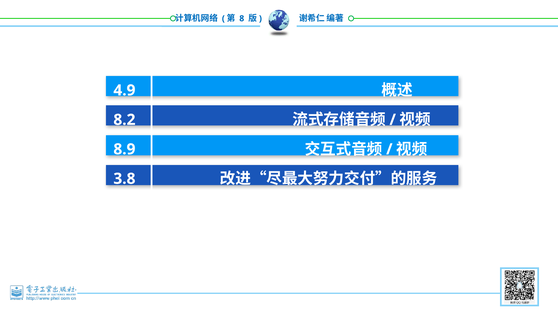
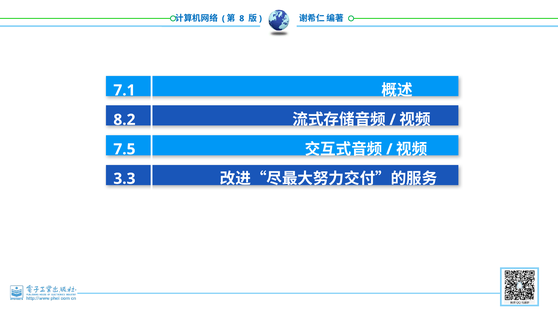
4.9: 4.9 -> 7.1 (124, 90)
8.9: 8.9 -> 7.5 (124, 149)
3.8: 3.8 -> 3.3 (124, 179)
